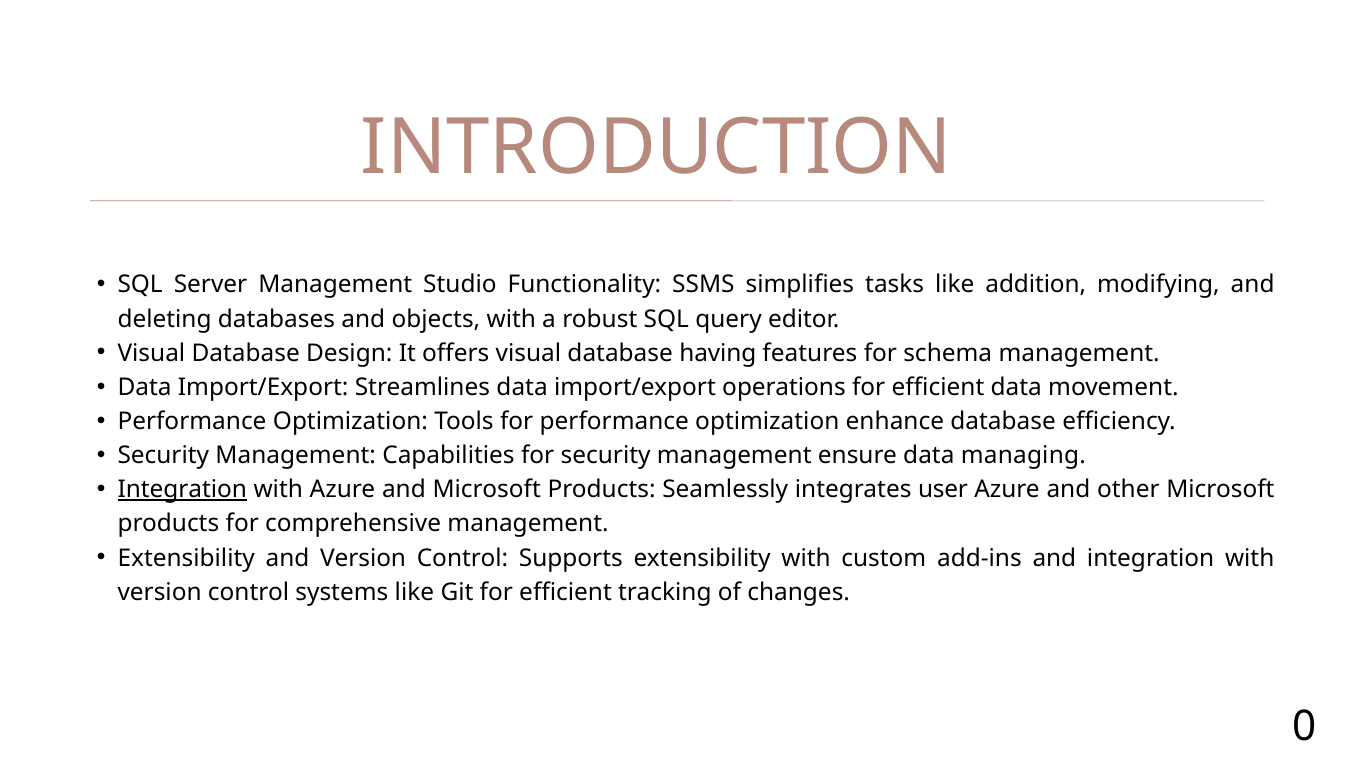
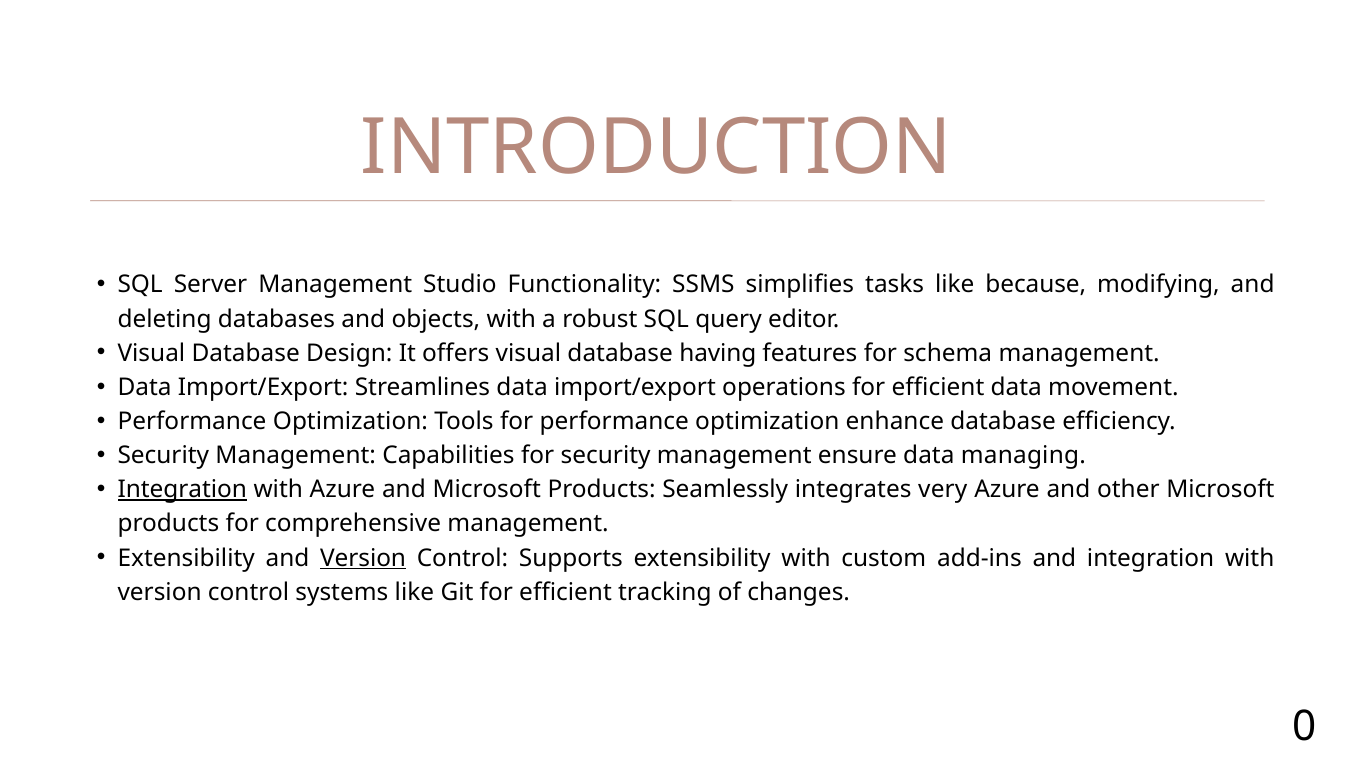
addition: addition -> because (1036, 285)
user: user -> very (943, 490)
Version underline: none -> present (363, 558)
